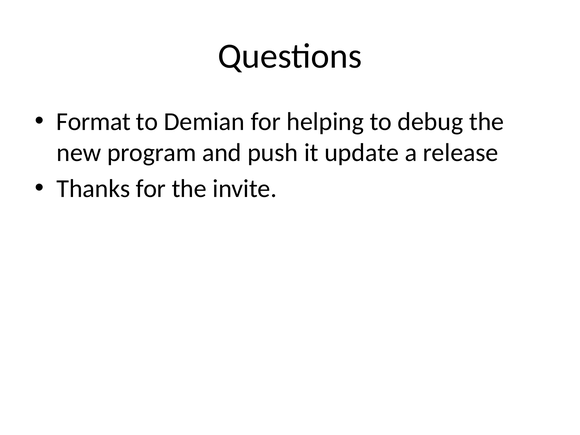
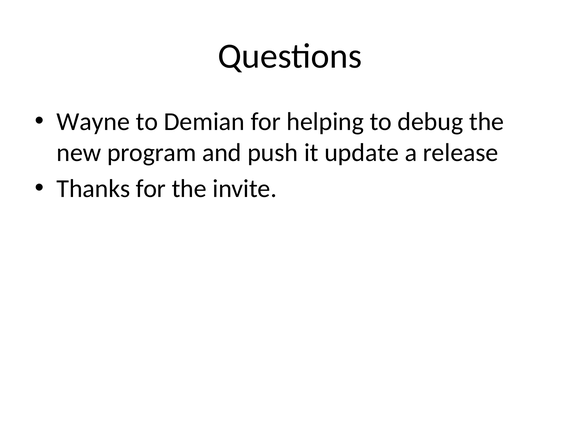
Format: Format -> Wayne (93, 122)
